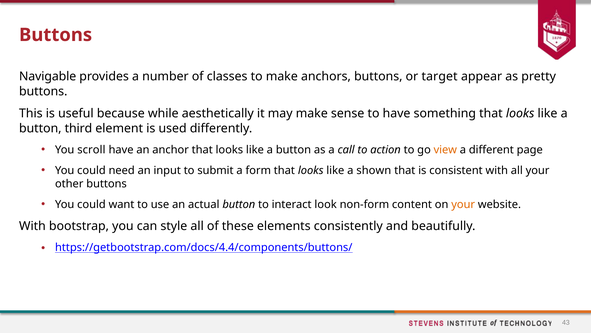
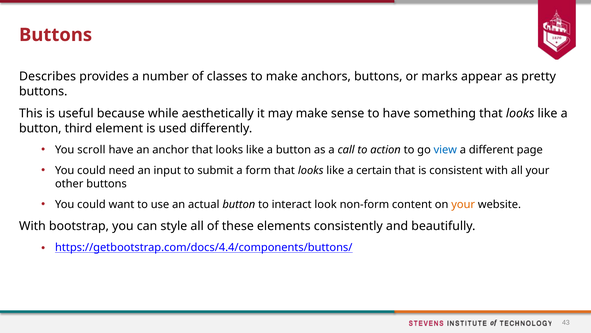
Navigable: Navigable -> Describes (48, 76)
target: target -> marks (440, 76)
view colour: orange -> blue (445, 150)
shown: shown -> certain (374, 170)
